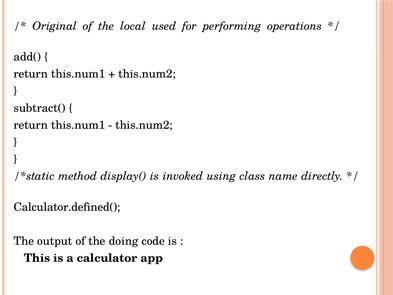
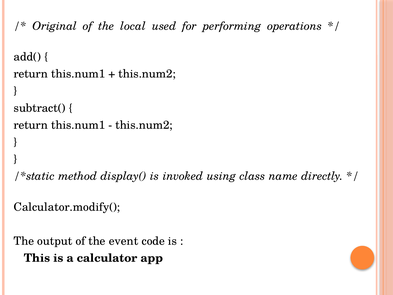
Calculator.defined(: Calculator.defined( -> Calculator.modify( (67, 207)
doing: doing -> event (124, 241)
